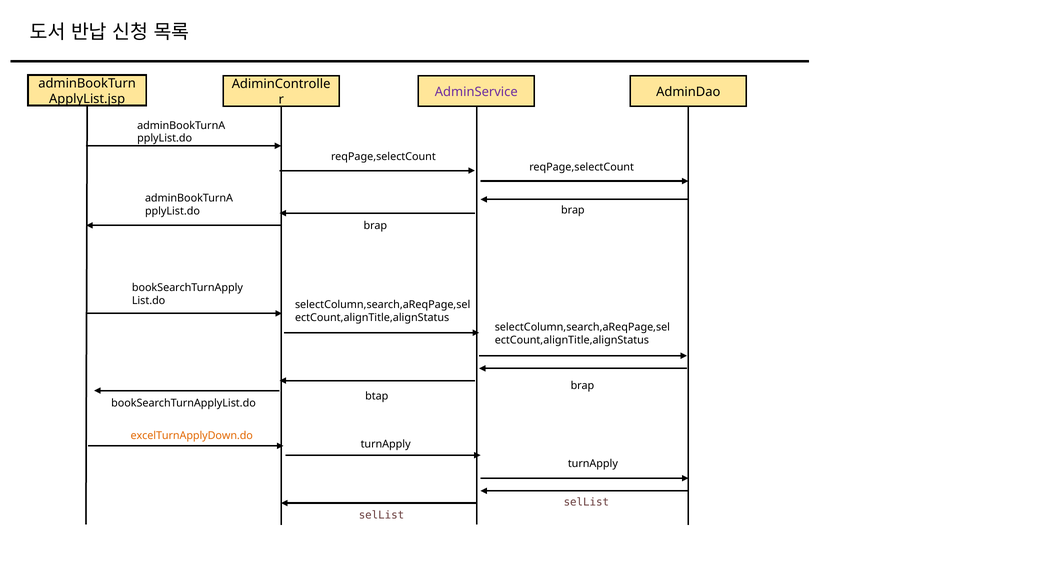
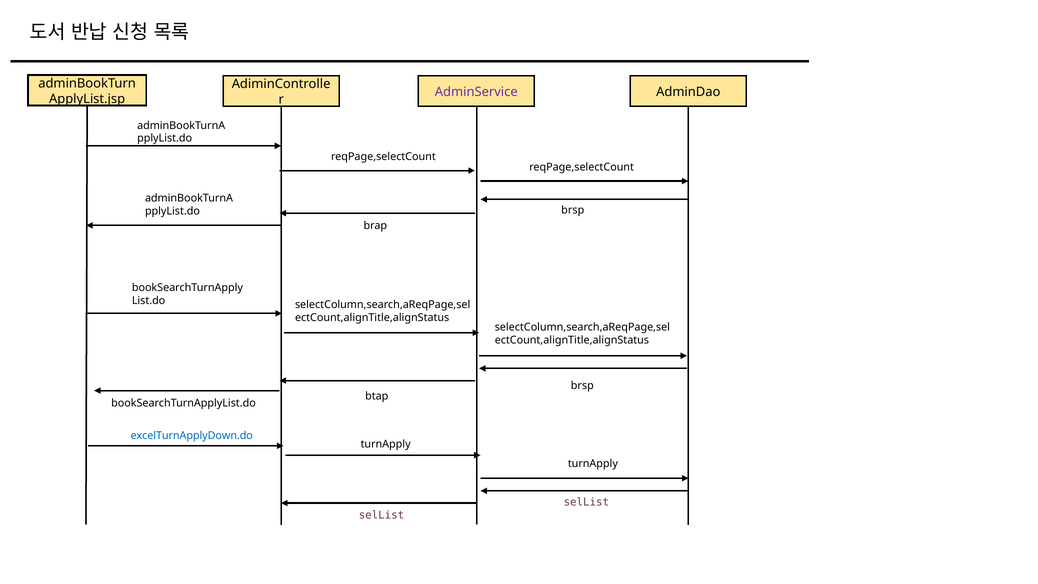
brap: brap -> brsp (573, 210)
brap: brap -> brsp (582, 386)
excelTurnApplyDown.do colour: orange -> blue (192, 436)
